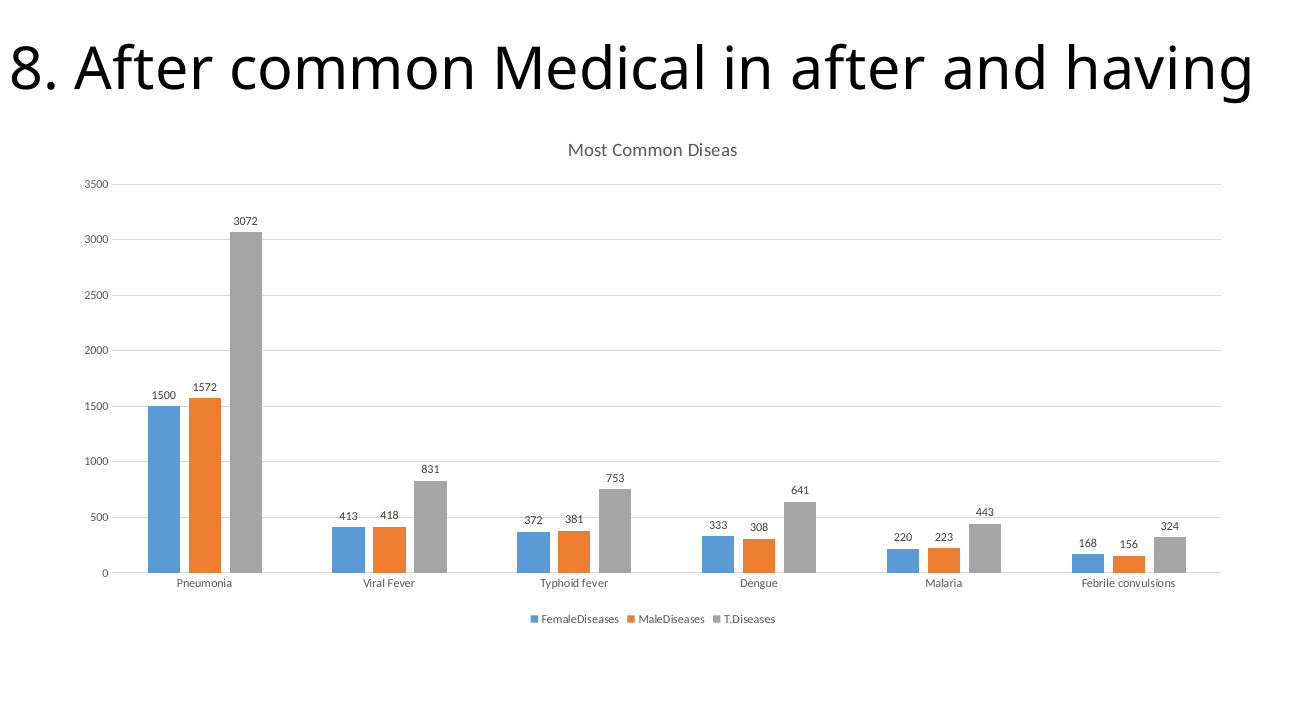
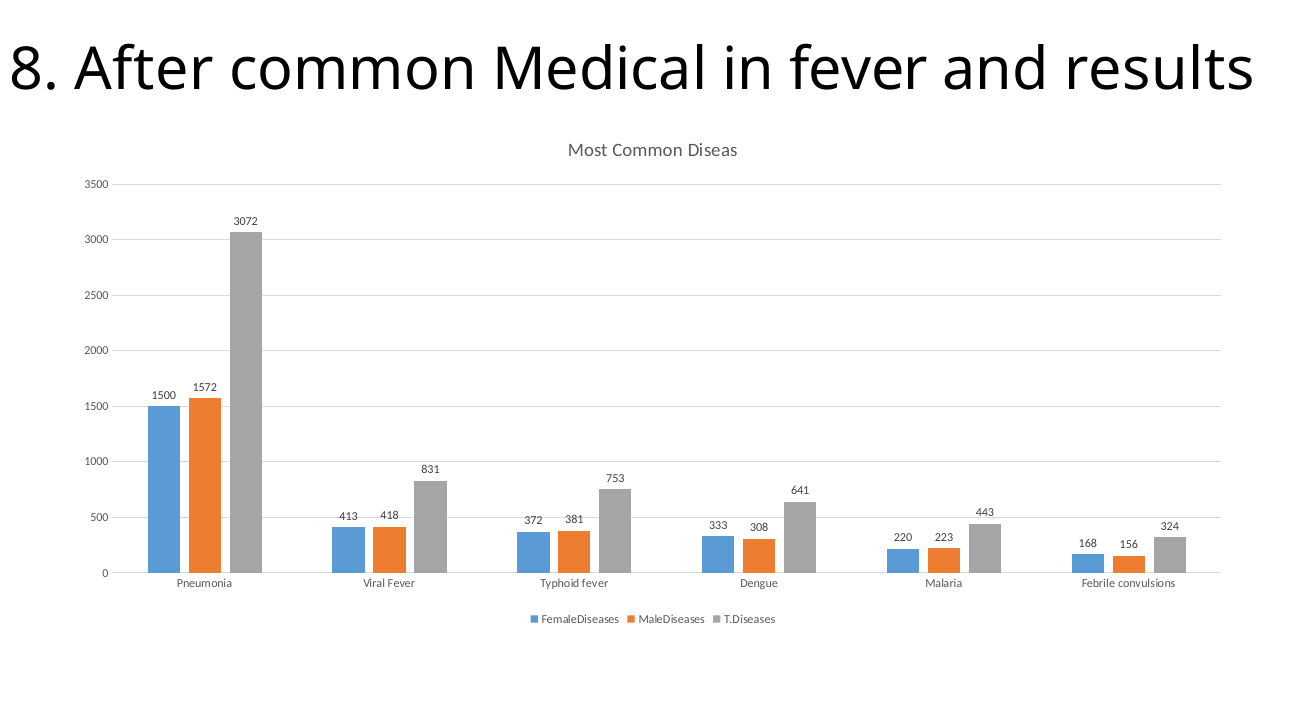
in after: after -> fever (859, 70)
having: having -> results (1159, 70)
